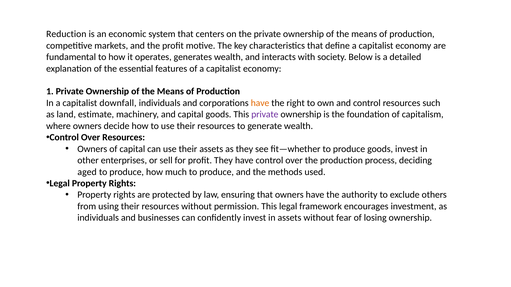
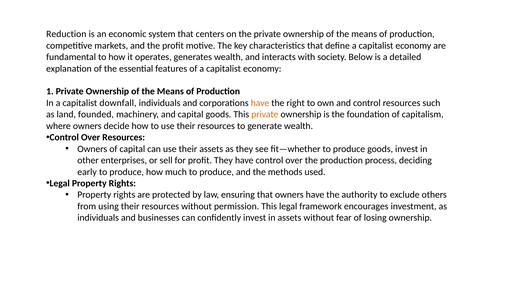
estimate: estimate -> founded (96, 115)
private colour: purple -> orange (265, 115)
aged: aged -> early (87, 172)
